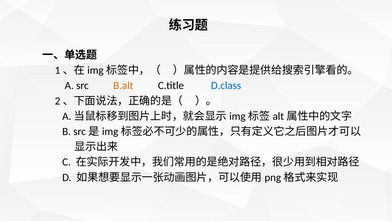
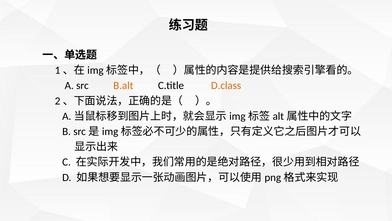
D.class colour: blue -> orange (226, 85)
